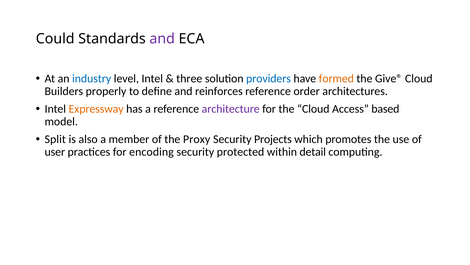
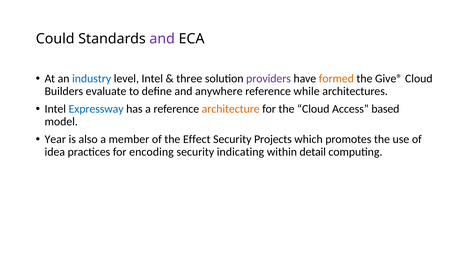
providers colour: blue -> purple (269, 78)
properly: properly -> evaluate (106, 91)
reinforces: reinforces -> anywhere (219, 91)
order: order -> while (307, 91)
Expressway colour: orange -> blue (96, 109)
architecture colour: purple -> orange (231, 109)
Split: Split -> Year (55, 139)
Proxy: Proxy -> Effect (197, 139)
user: user -> idea (55, 152)
protected: protected -> indicating (240, 152)
